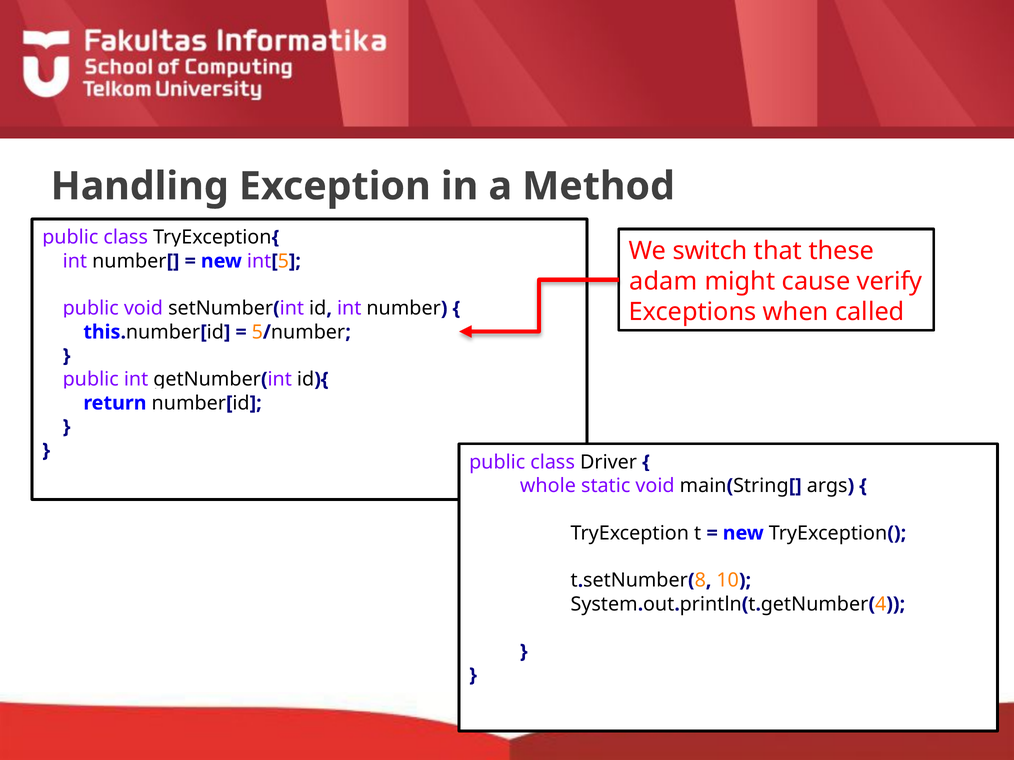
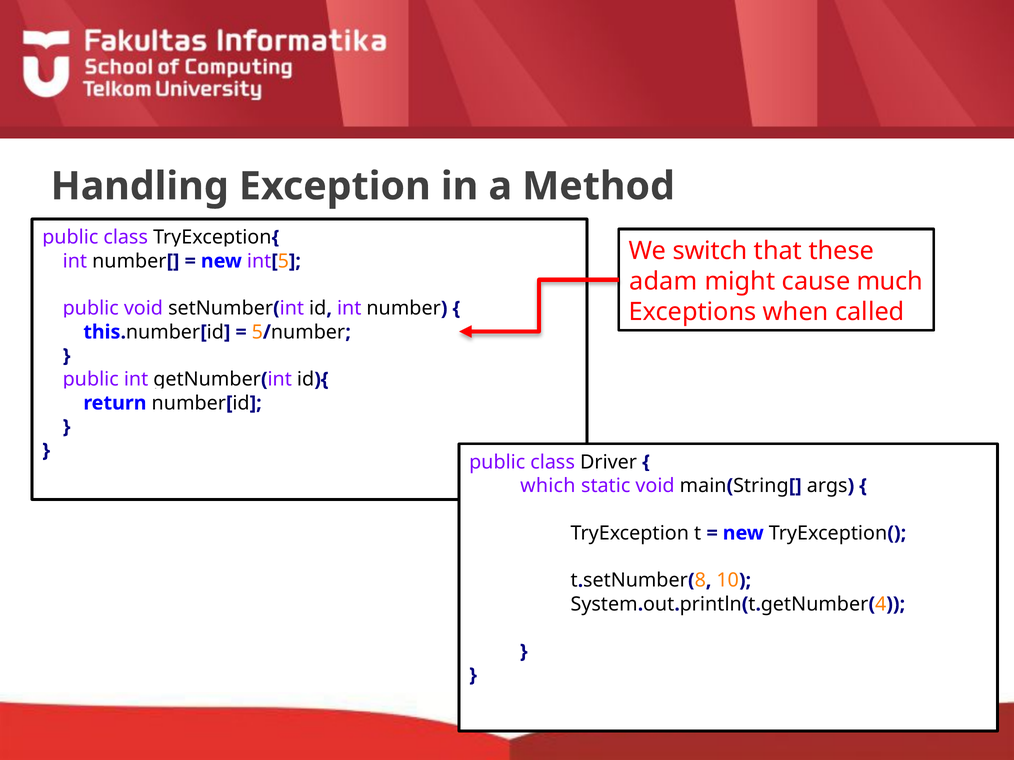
verify: verify -> much (890, 282)
whole: whole -> which (548, 486)
